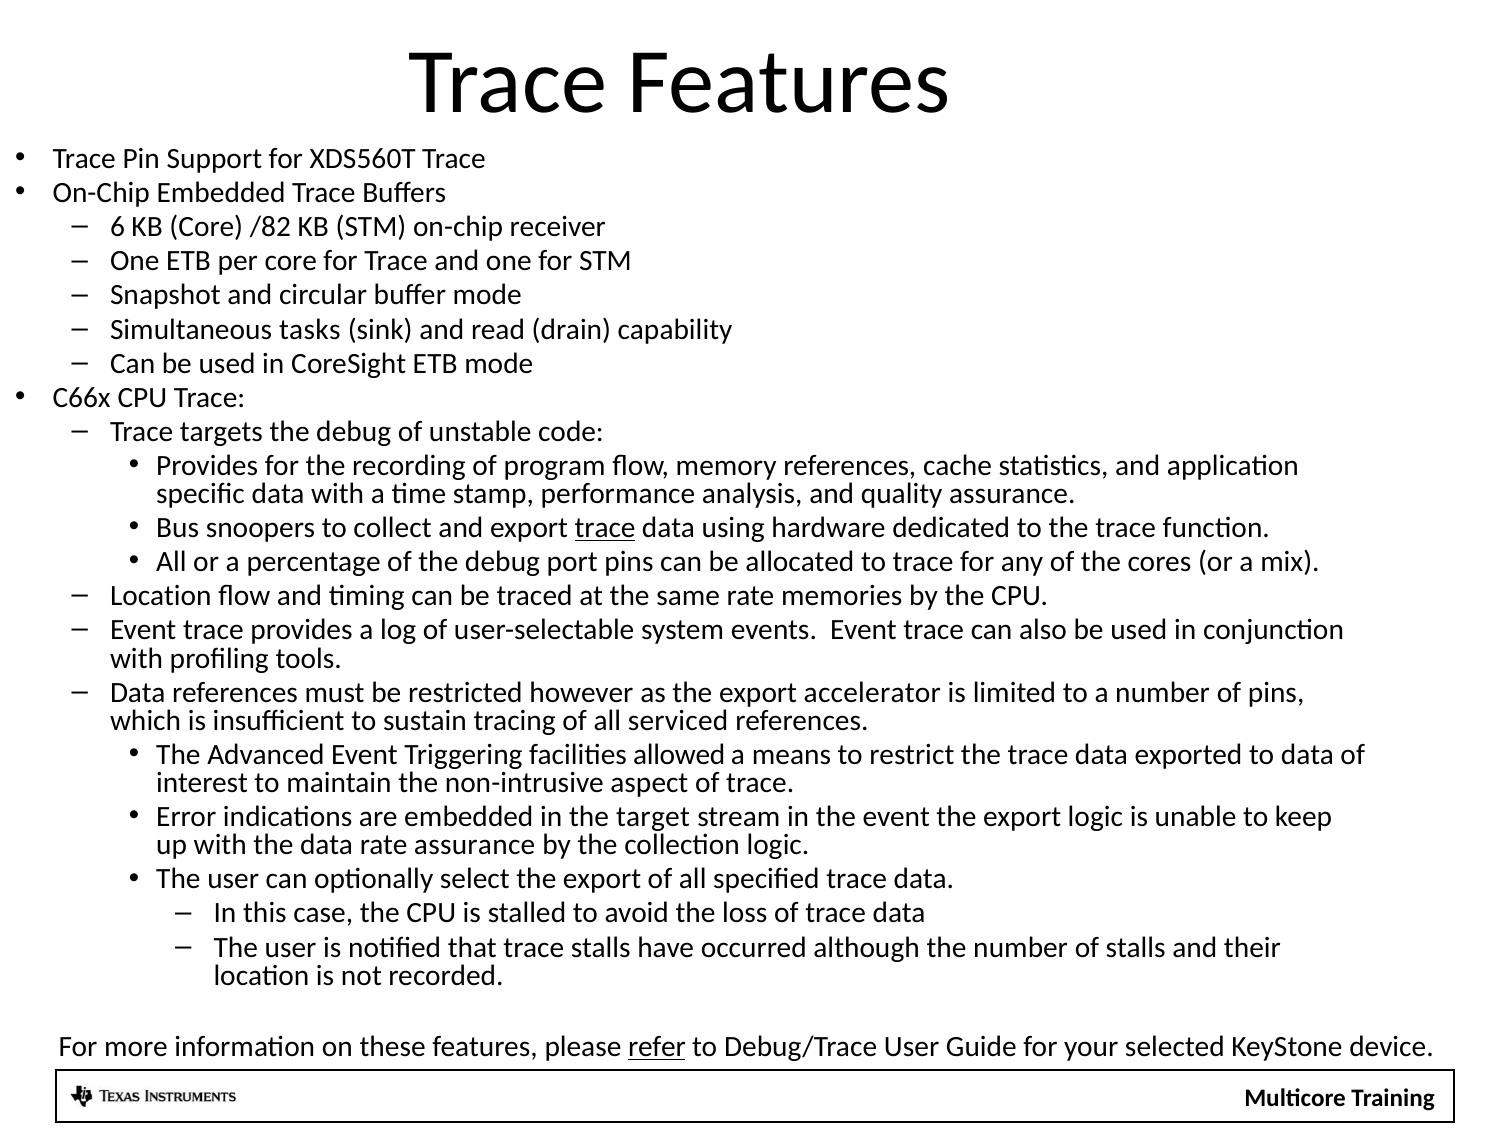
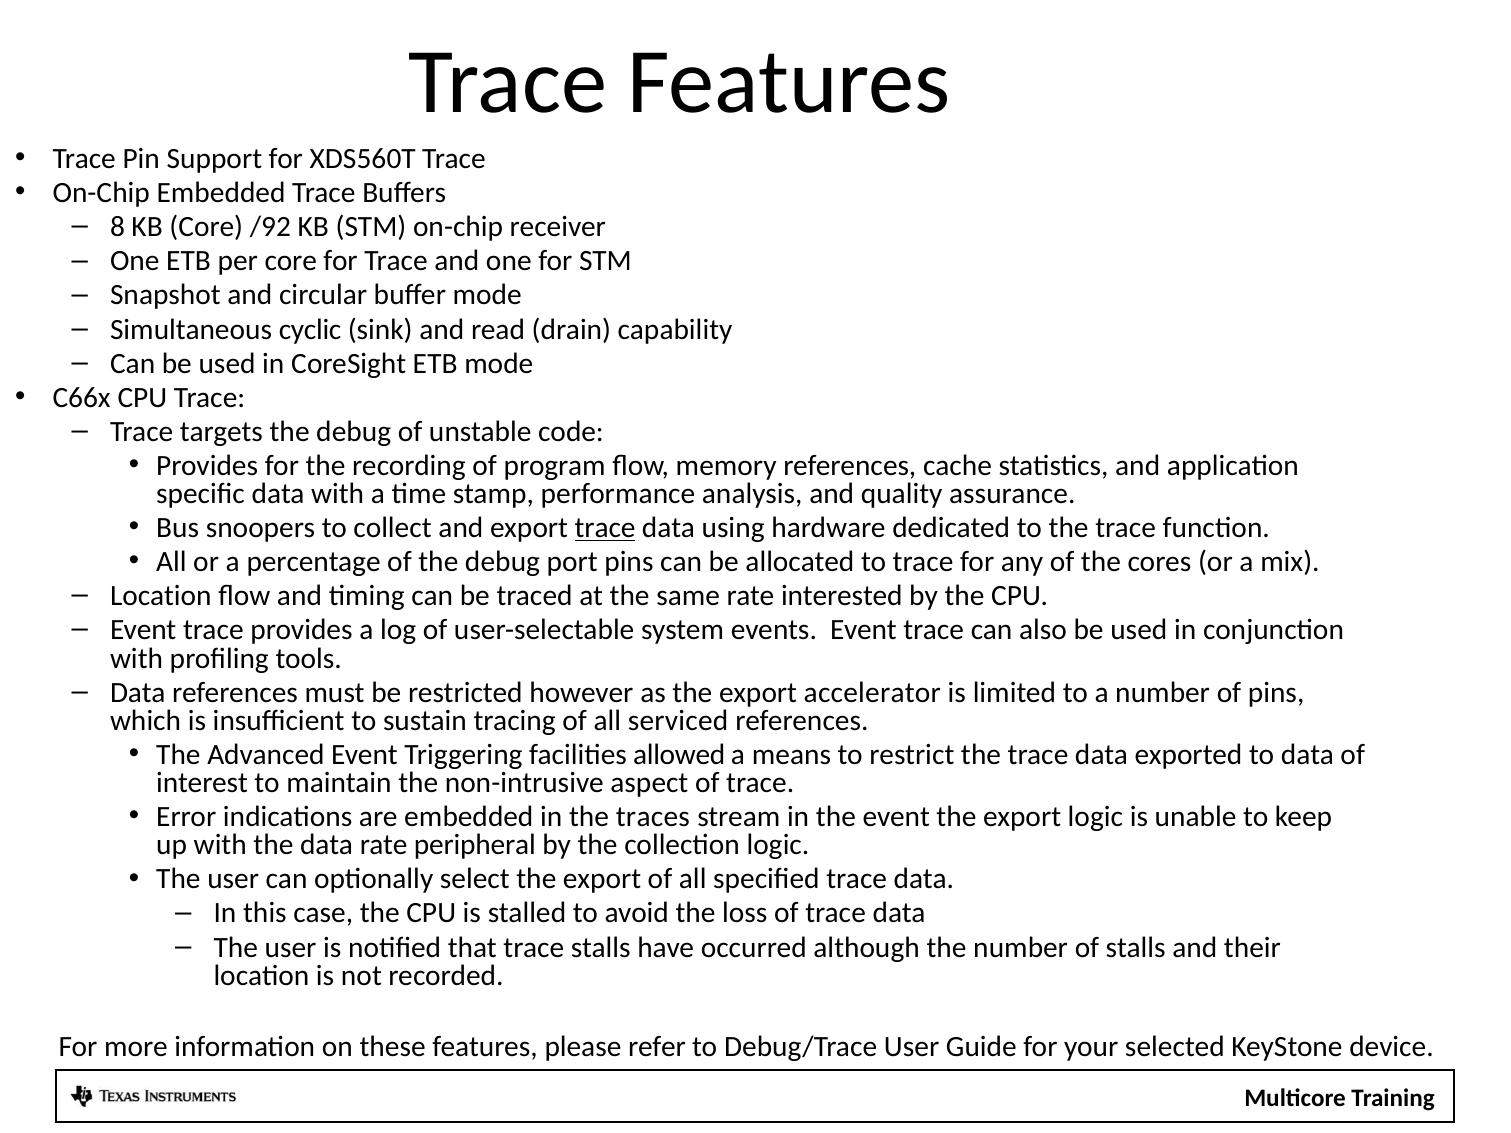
6: 6 -> 8 (117, 227)
/82: /82 -> /92 (270, 227)
tasks: tasks -> cyclic (310, 329)
memories: memories -> interested (842, 596)
target: target -> traces (653, 817)
rate assurance: assurance -> peripheral (475, 845)
refer underline: present -> none (657, 1047)
